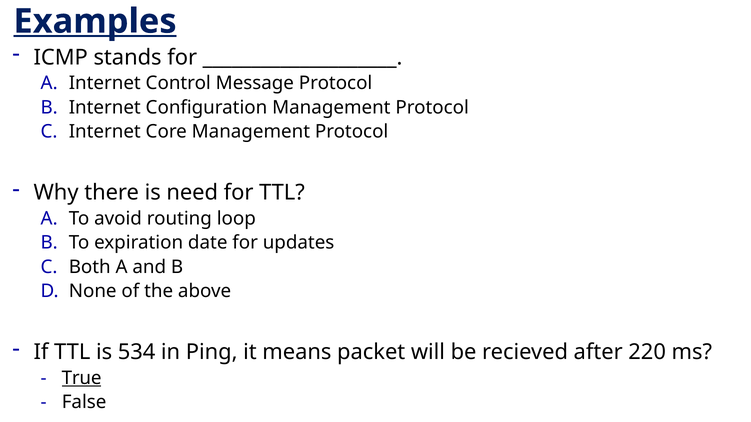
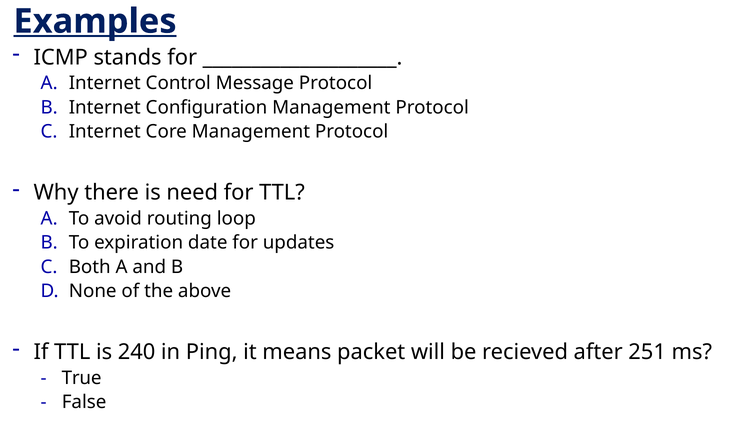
534: 534 -> 240 (137, 352)
220: 220 -> 251 (647, 352)
True underline: present -> none (82, 378)
